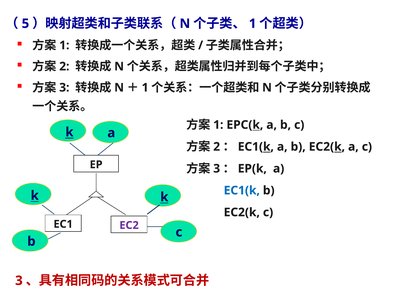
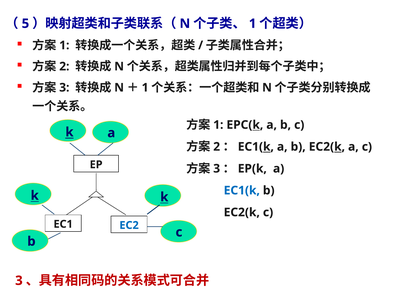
EC2 colour: purple -> blue (129, 225)
